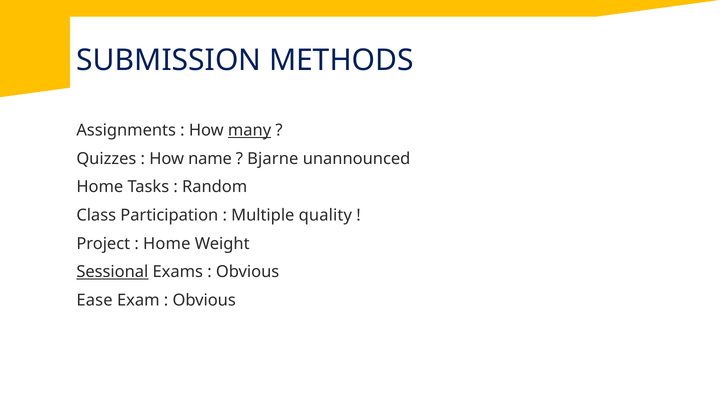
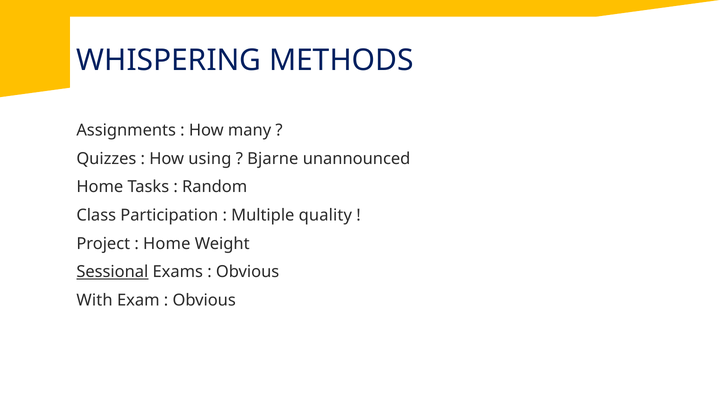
SUBMISSION: SUBMISSION -> WHISPERING (169, 61)
many underline: present -> none (250, 130)
name: name -> using (210, 159)
Ease: Ease -> With (95, 300)
